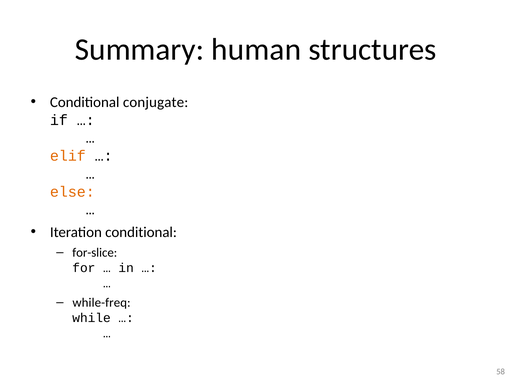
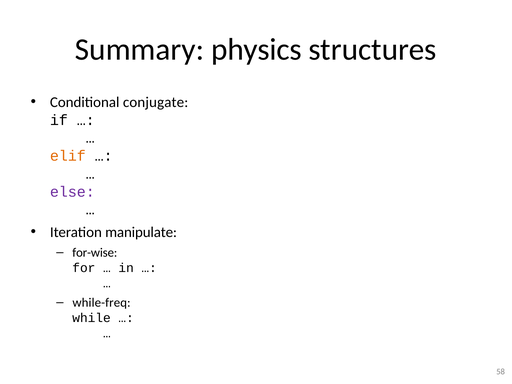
human: human -> physics (256, 50)
else colour: orange -> purple (72, 192)
Iteration conditional: conditional -> manipulate (141, 232)
for-slice: for-slice -> for-wise (95, 253)
